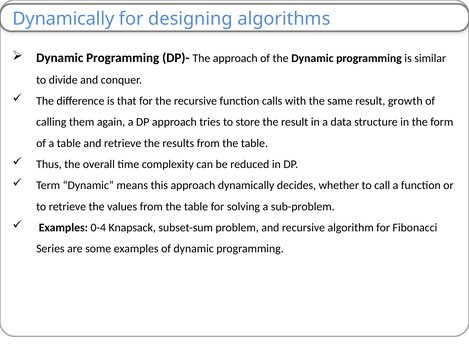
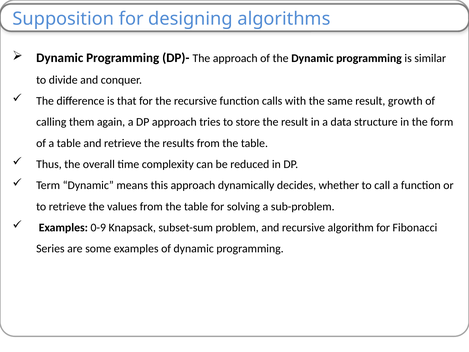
Dynamically: Dynamically -> Supposition (63, 19)
0-4: 0-4 -> 0-9 (98, 227)
